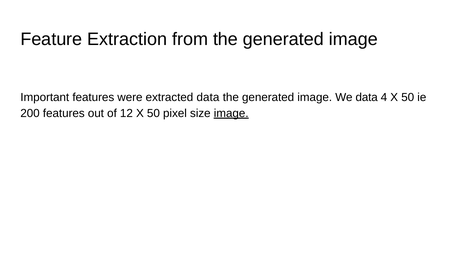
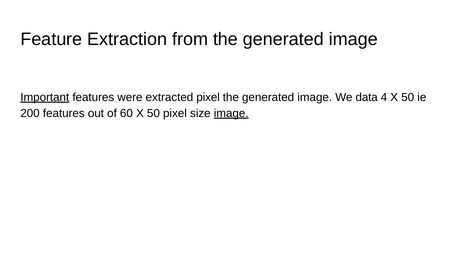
Important underline: none -> present (45, 97)
extracted data: data -> pixel (208, 97)
12: 12 -> 60 (126, 113)
